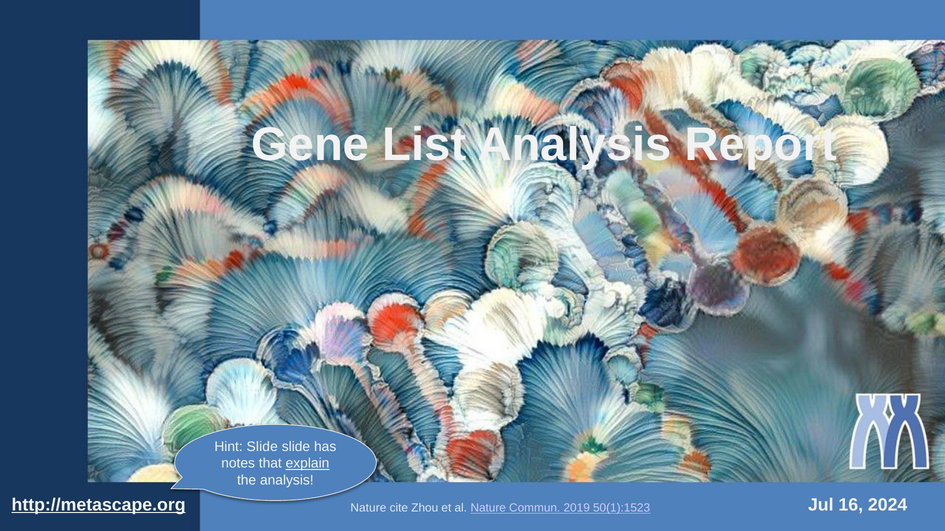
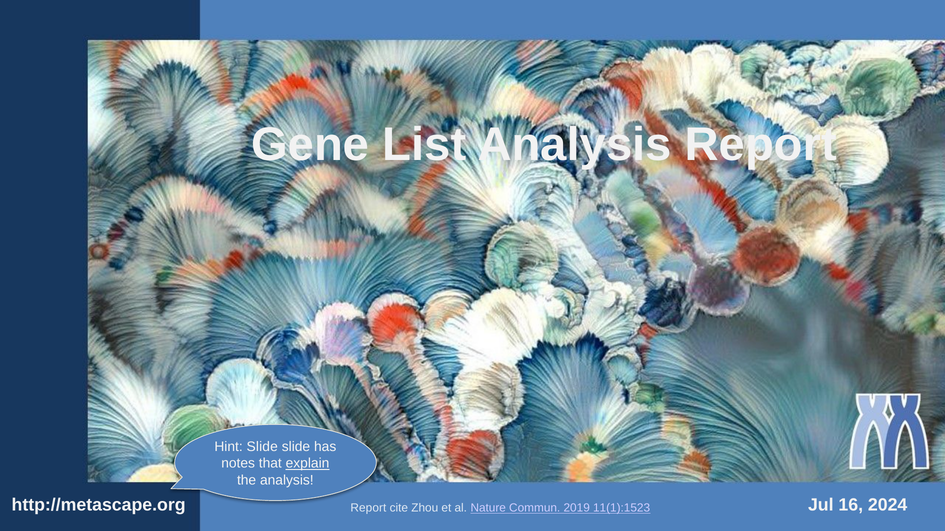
http://metascape.org underline: present -> none (99, 505)
Nature: Nature -> Report (368, 508)
50(1):1523: 50(1):1523 -> 11(1):1523 (622, 508)
